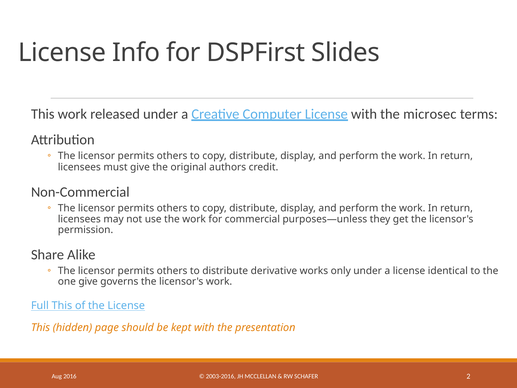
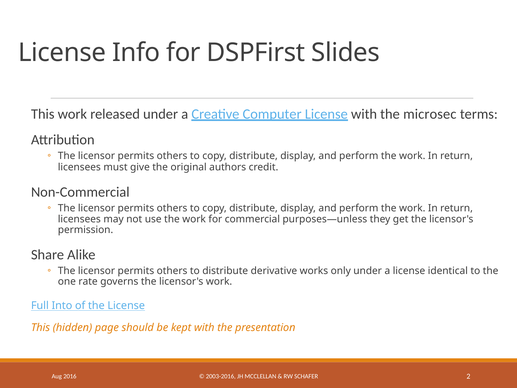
one give: give -> rate (88, 281)
Full This: This -> Into (62, 305)
